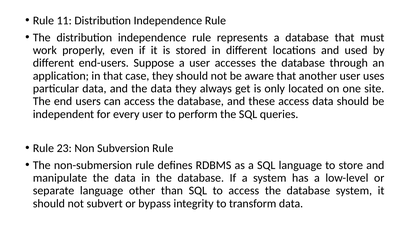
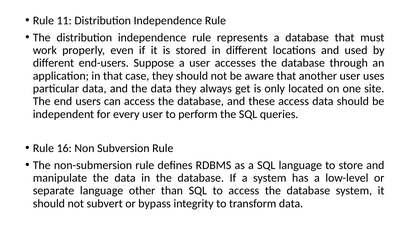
23: 23 -> 16 (64, 148)
